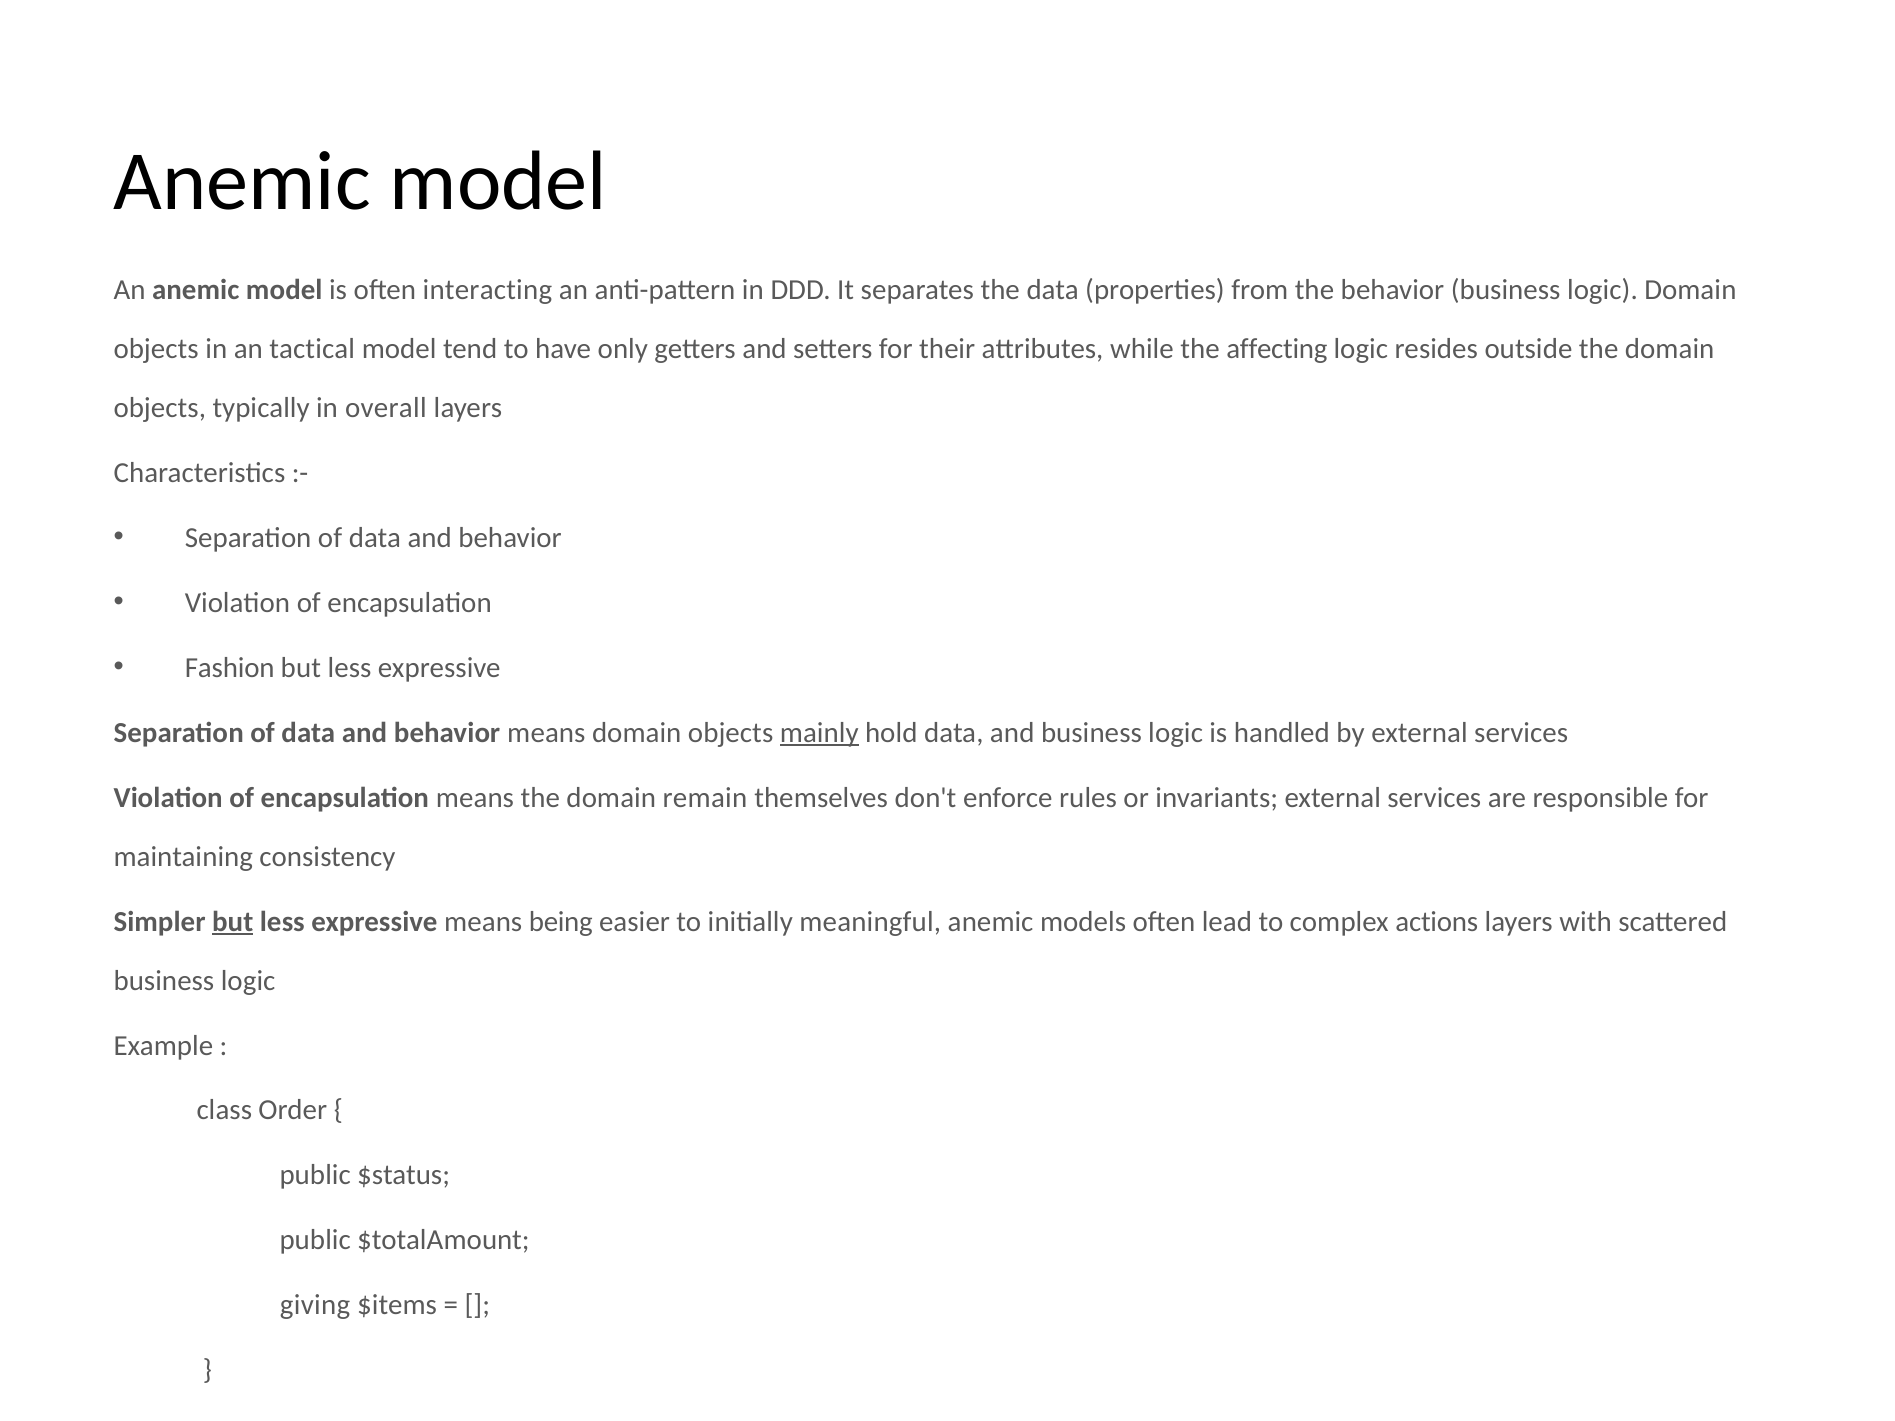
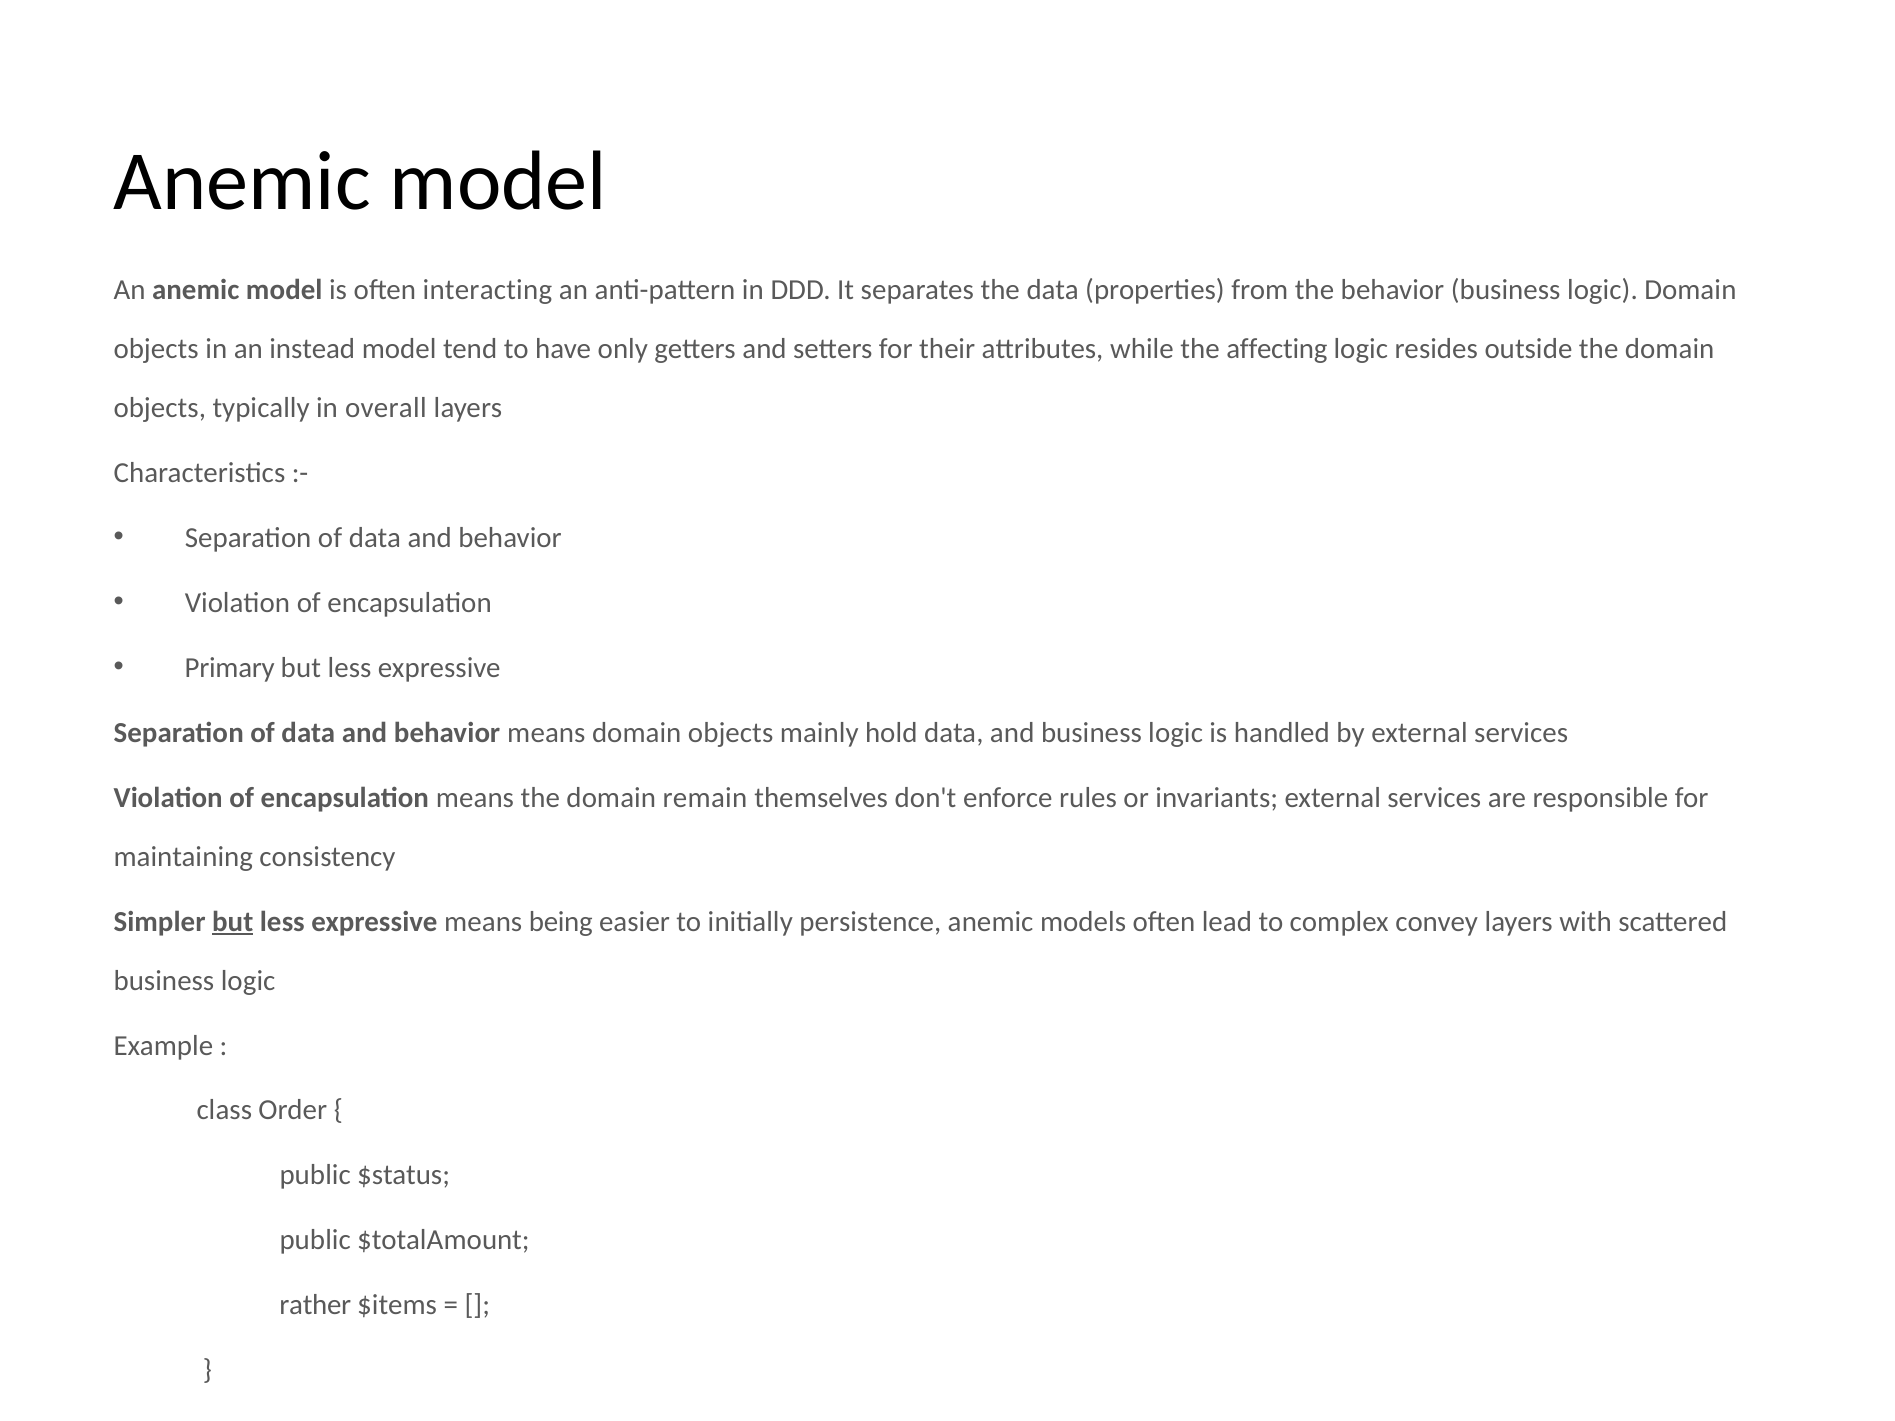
tactical: tactical -> instead (312, 349)
Fashion: Fashion -> Primary (230, 668)
mainly underline: present -> none (819, 733)
meaningful: meaningful -> persistence (870, 922)
actions: actions -> convey (1437, 922)
giving: giving -> rather (315, 1305)
